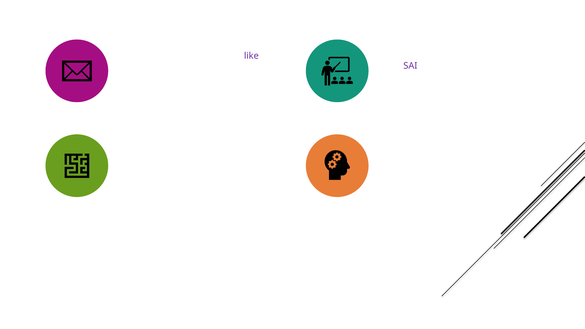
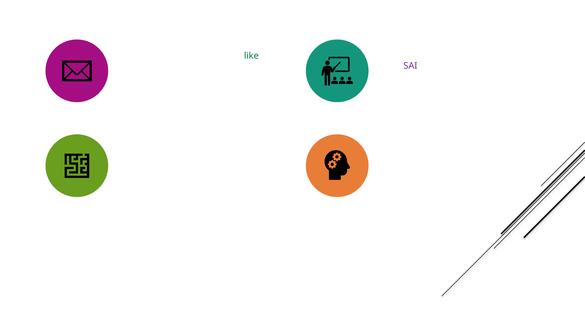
like colour: purple -> green (251, 56)
